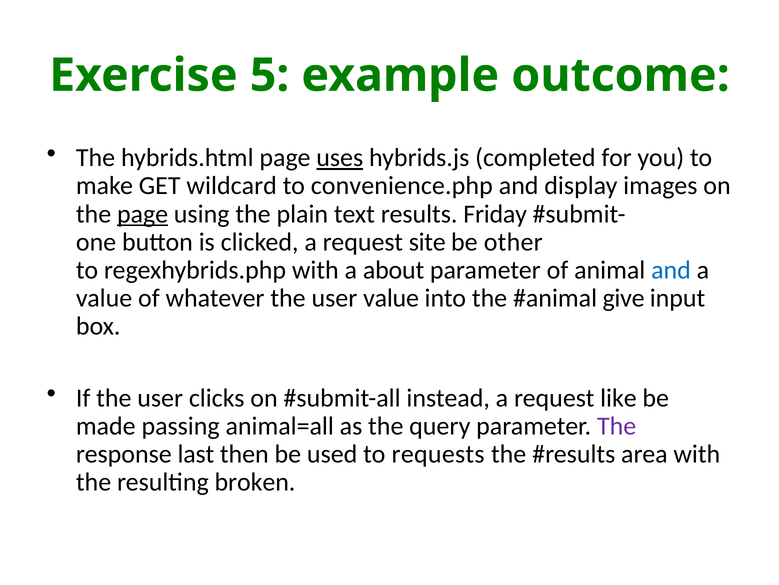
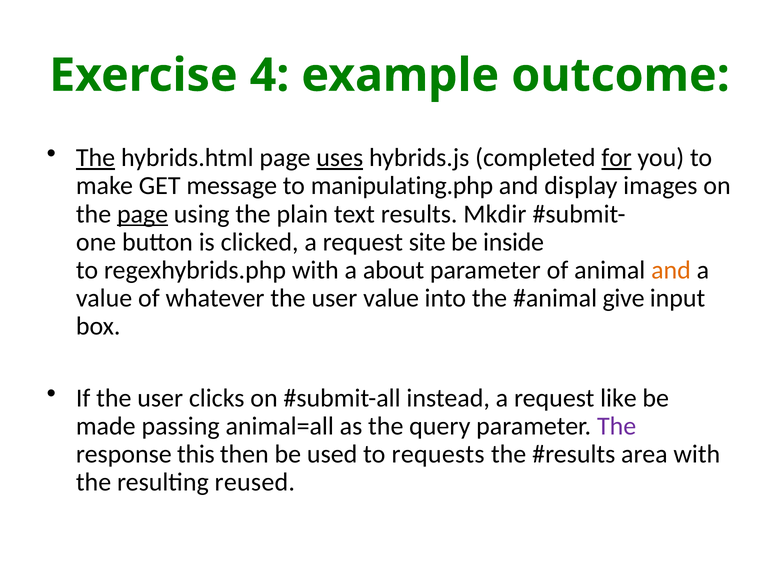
5: 5 -> 4 (270, 75)
The underline: none -> present (96, 158)
for underline: none -> present (617, 158)
wildcard: wildcard -> message (232, 186)
convenience.php: convenience.php -> manipulating.php (402, 186)
Friday: Friday -> Mkdir (495, 214)
other: other -> inside (514, 242)
and colour: blue -> orange (671, 270)
last: last -> this (196, 454)
broken: broken -> reused (255, 482)
